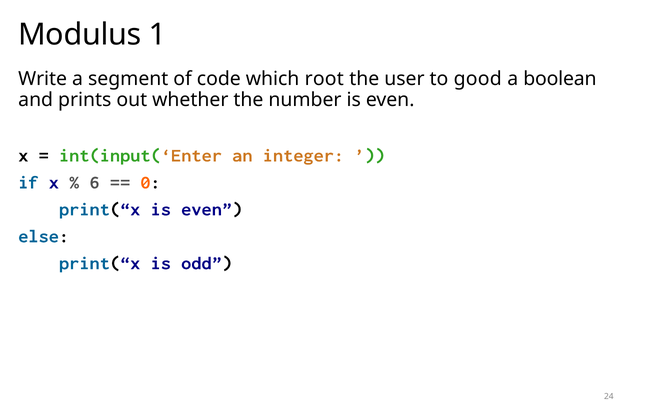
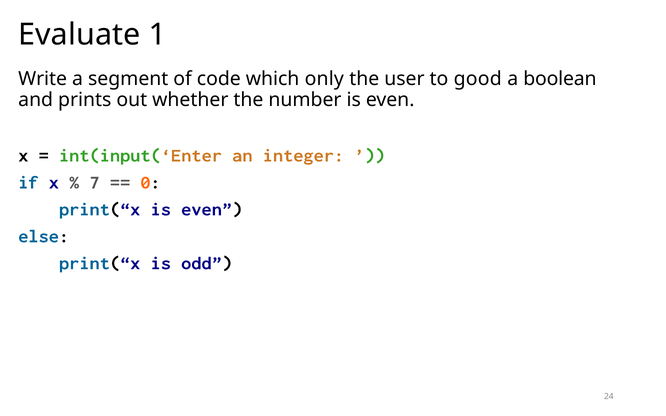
Modulus: Modulus -> Evaluate (79, 34)
root: root -> only (324, 79)
6: 6 -> 7 (95, 182)
